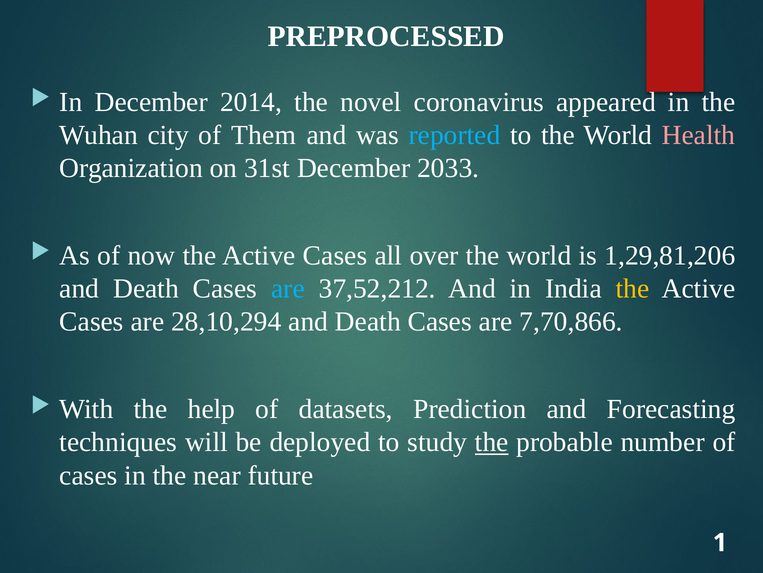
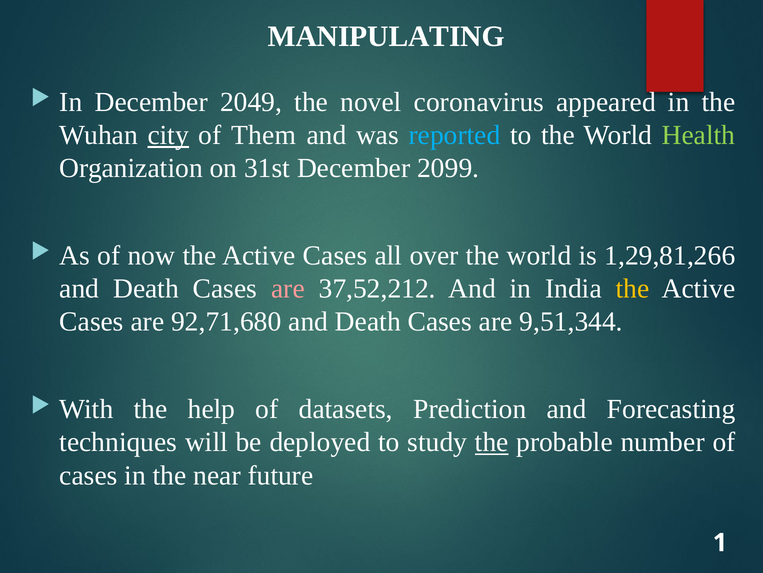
PREPROCESSED: PREPROCESSED -> MANIPULATING (386, 36)
2014: 2014 -> 2049 (251, 102)
city underline: none -> present (168, 135)
Health colour: pink -> light green (698, 135)
2033: 2033 -> 2099 (448, 168)
1,29,81,206: 1,29,81,206 -> 1,29,81,266 (670, 255)
are colour: light blue -> pink (288, 288)
28,10,294: 28,10,294 -> 92,71,680 (226, 321)
7,70,866: 7,70,866 -> 9,51,344 (571, 321)
